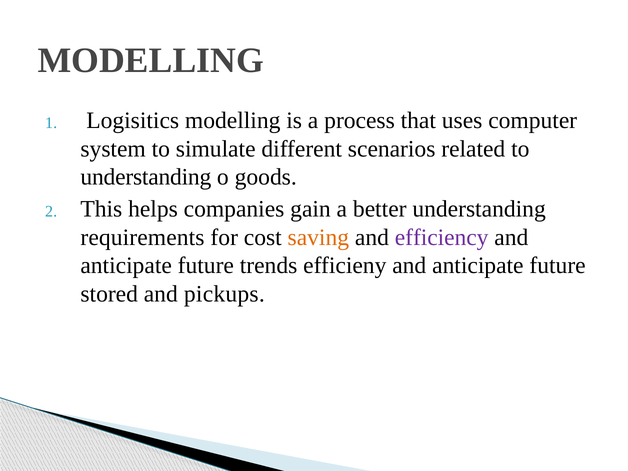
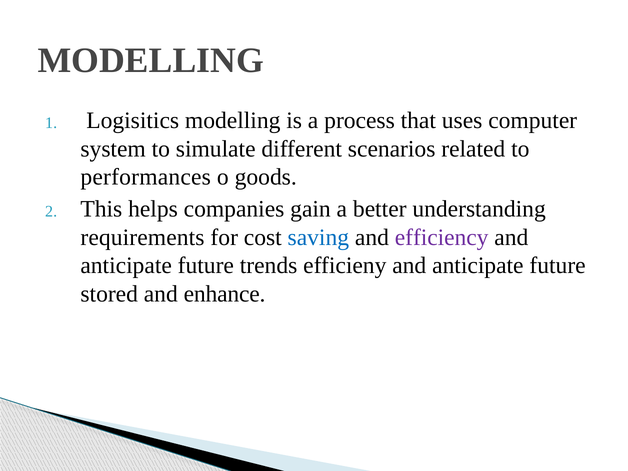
understanding: understanding -> performances (146, 177)
saving colour: orange -> blue (318, 237)
pickups: pickups -> enhance (225, 294)
